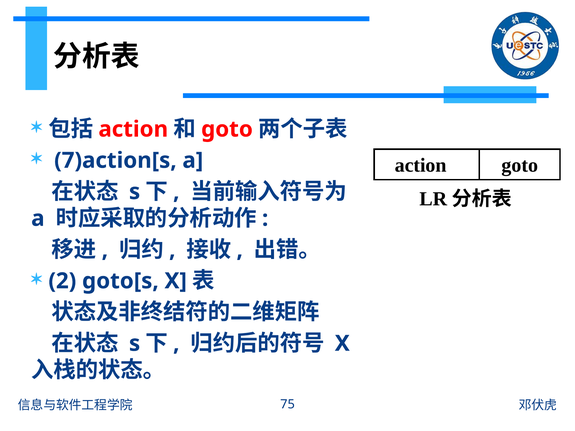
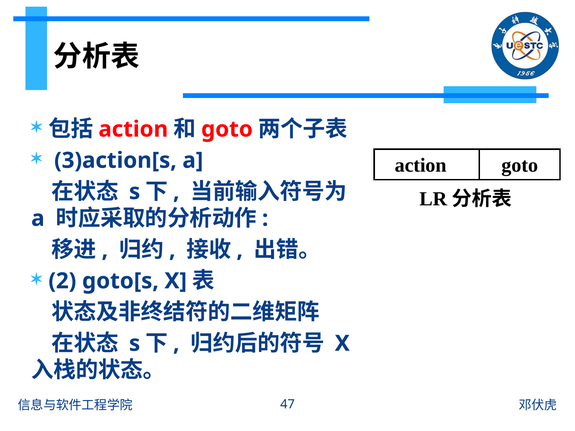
7)action[s: 7)action[s -> 3)action[s (115, 161)
75: 75 -> 47 (288, 404)
